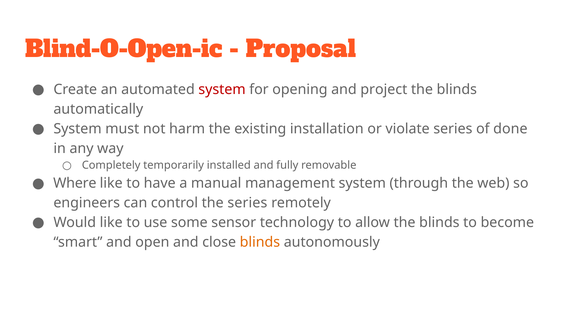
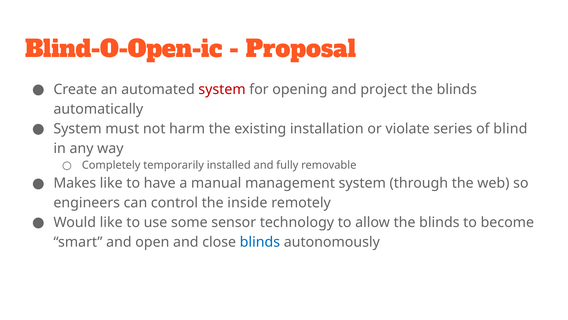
done: done -> blind (510, 129)
Where: Where -> Makes (75, 183)
the series: series -> inside (247, 203)
blinds colour: orange -> blue (260, 242)
